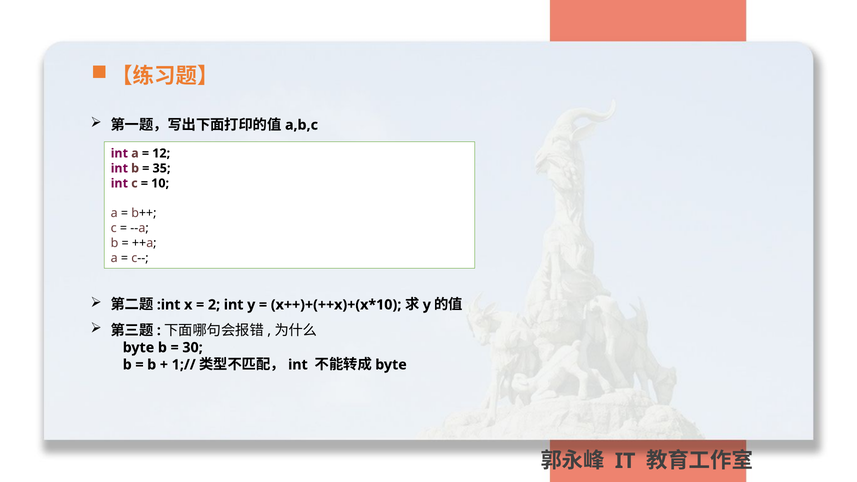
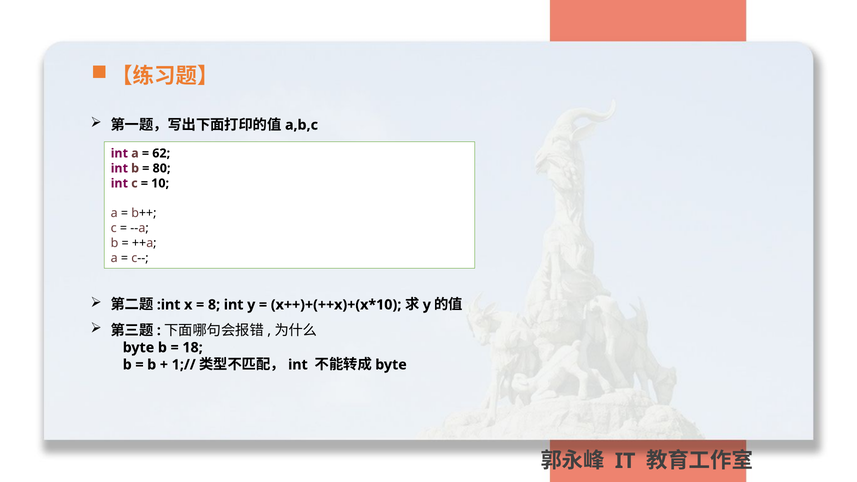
12: 12 -> 62 (161, 153)
35: 35 -> 80 (162, 168)
2: 2 -> 8 (214, 305)
30: 30 -> 18 (193, 348)
